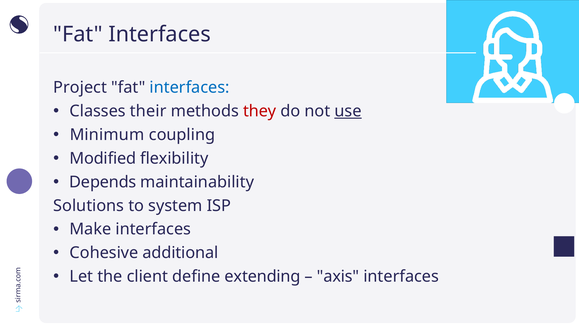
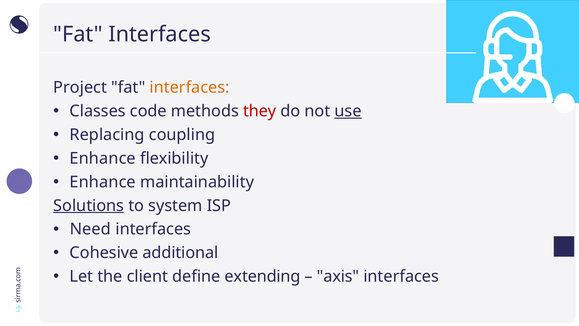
interfaces colour: blue -> orange (190, 87)
their: their -> code (148, 111)
Minimum: Minimum -> Replacing (107, 135)
Modified: Modified -> Enhance (103, 158)
Depends: Depends -> Enhance (103, 182)
Solutions underline: none -> present (89, 205)
Make: Make -> Need (90, 229)
